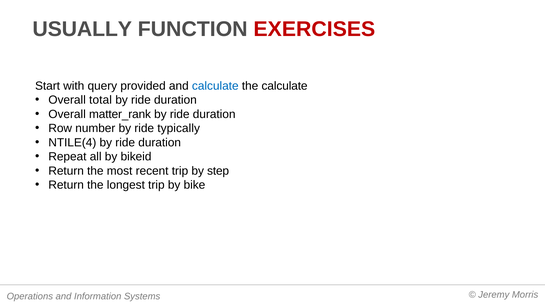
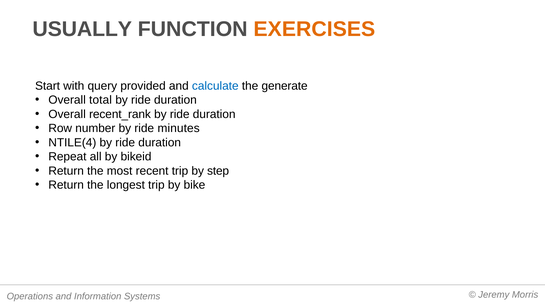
EXERCISES colour: red -> orange (314, 29)
the calculate: calculate -> generate (285, 86)
matter_rank: matter_rank -> recent_rank (120, 114)
typically: typically -> minutes (179, 129)
